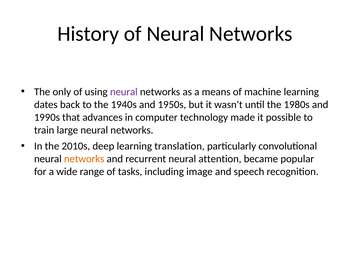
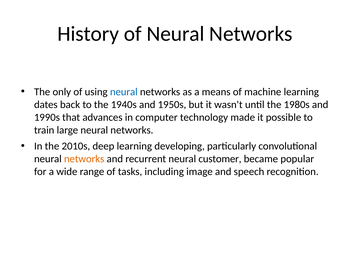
neural colour: purple -> blue (124, 92)
translation: translation -> developing (180, 146)
attention: attention -> customer (220, 159)
